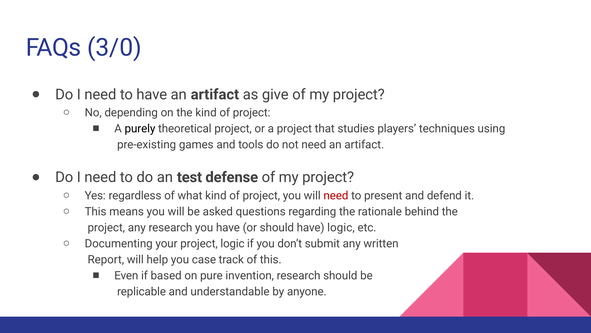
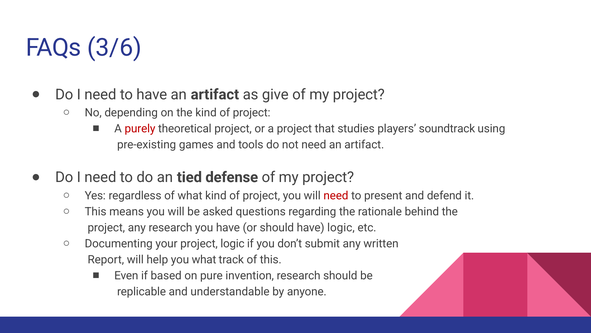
3/0: 3/0 -> 3/6 (114, 48)
purely colour: black -> red (140, 129)
techniques: techniques -> soundtrack (447, 129)
test: test -> tied (189, 177)
you case: case -> what (204, 259)
